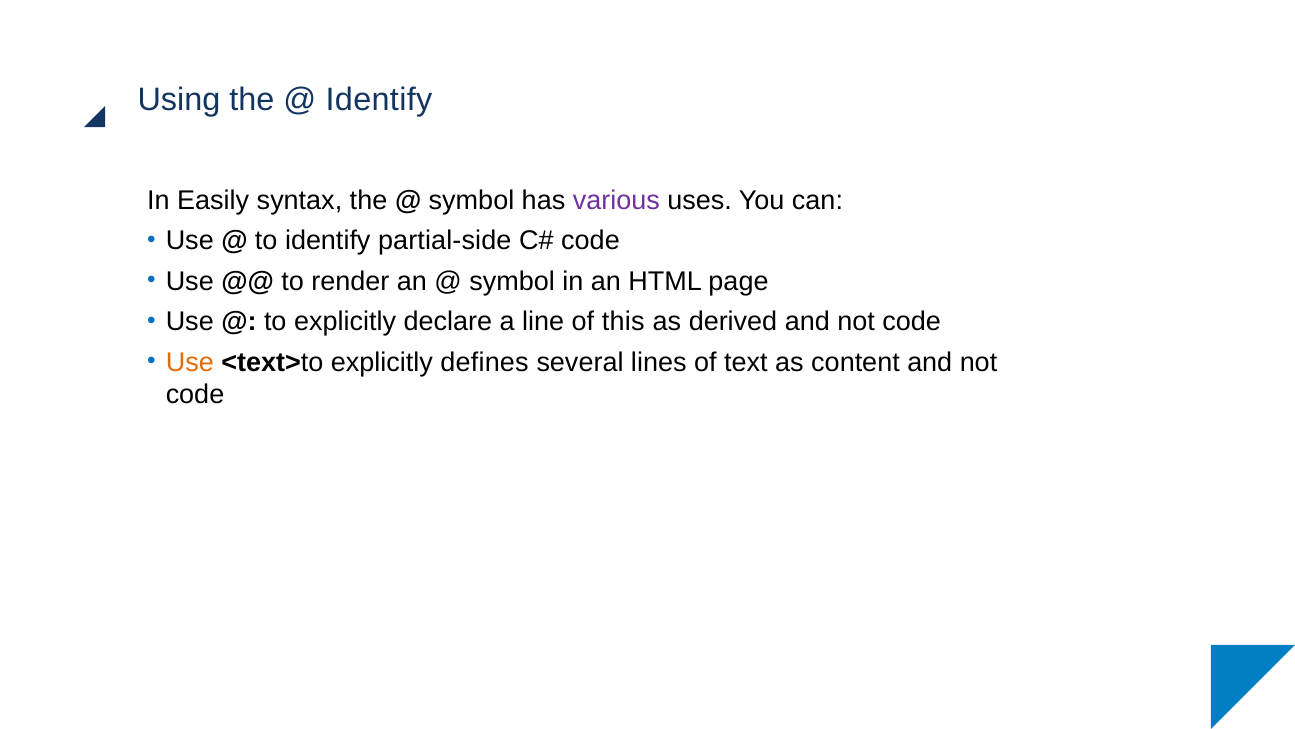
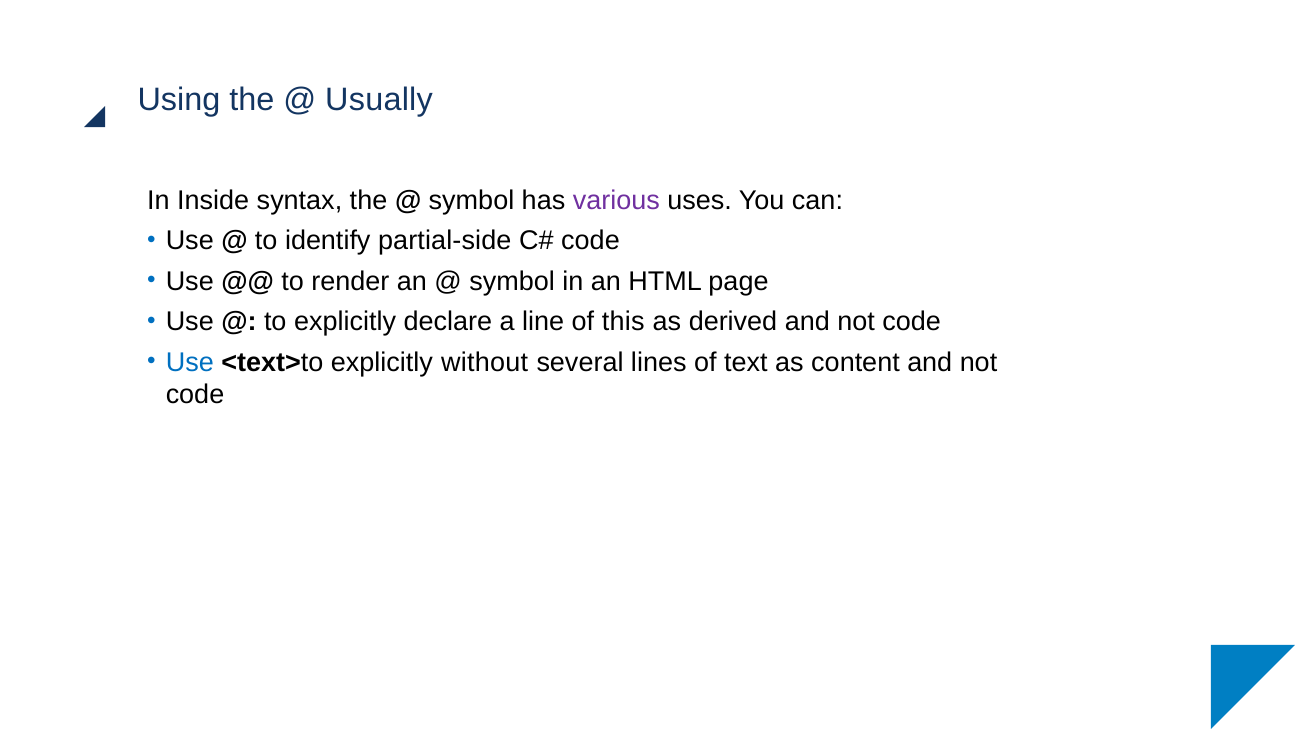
Identify: Identify -> Usually (379, 100)
Easily: Easily -> Inside (213, 200)
Use colour: orange -> blue (190, 362)
defines: defines -> without (485, 362)
